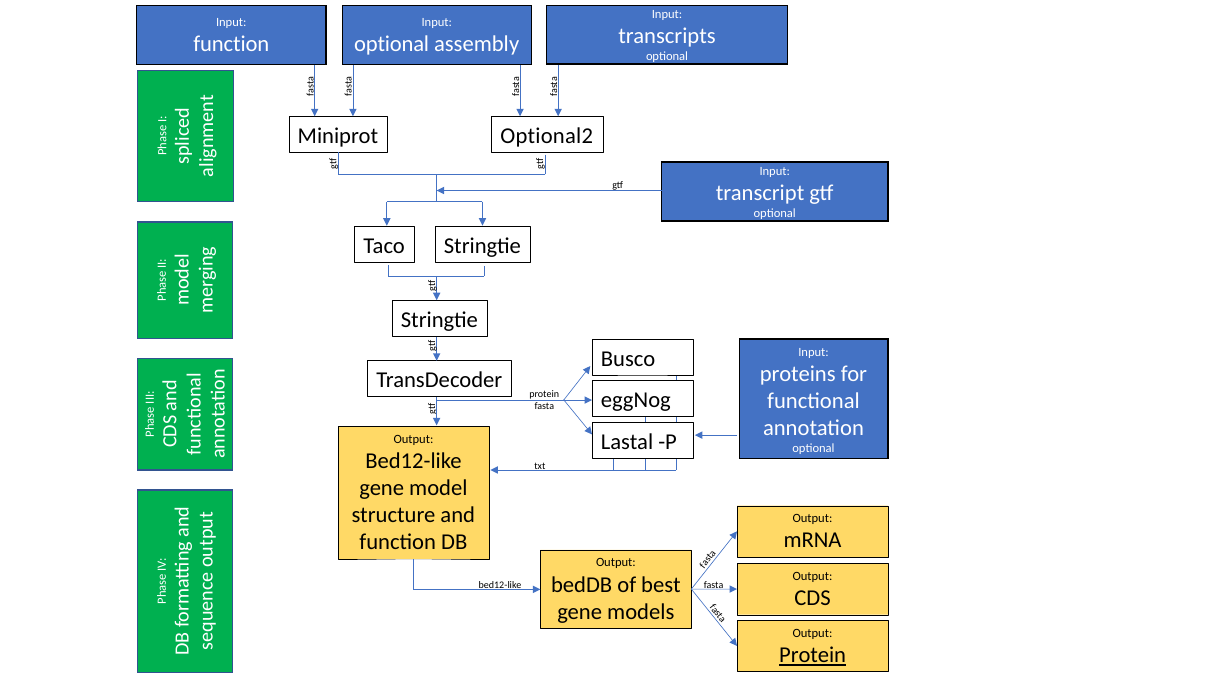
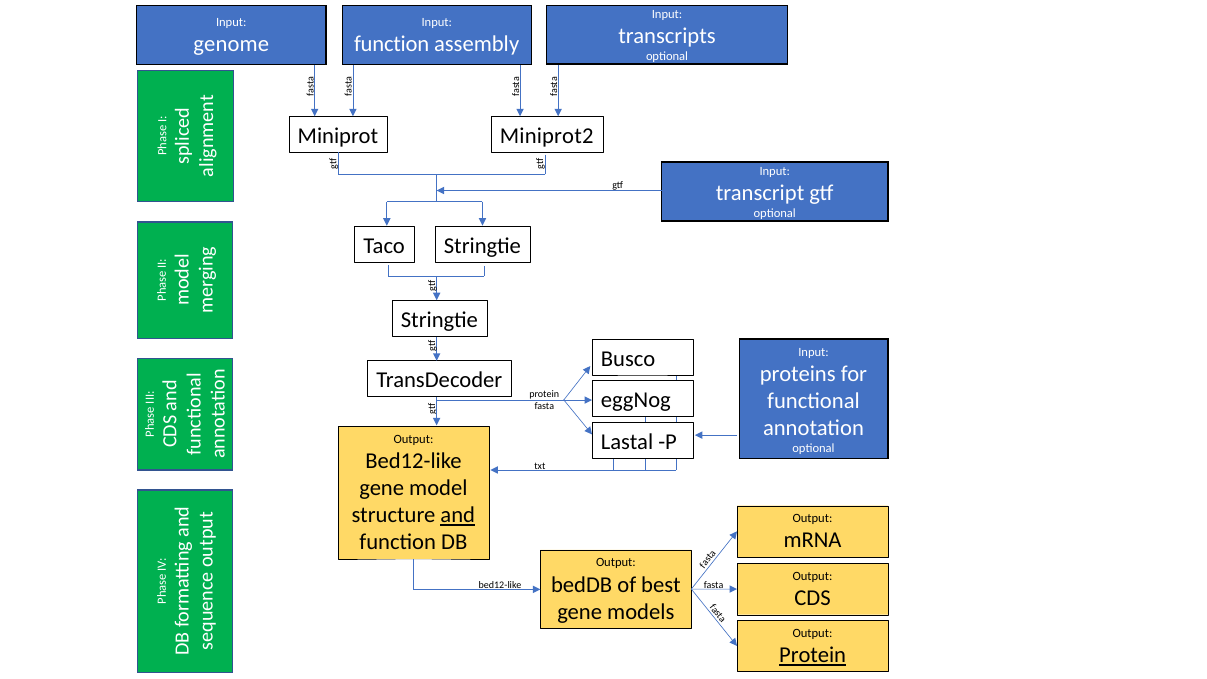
function: function -> genome (231, 44)
optional: optional -> function (392, 44)
Optional2: Optional2 -> Miniprot2 (547, 136)
and underline: none -> present (458, 515)
